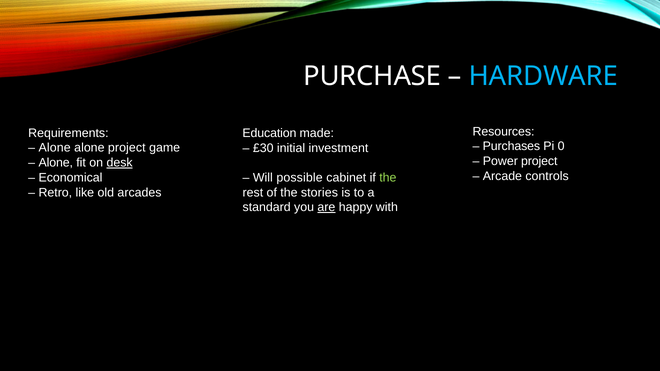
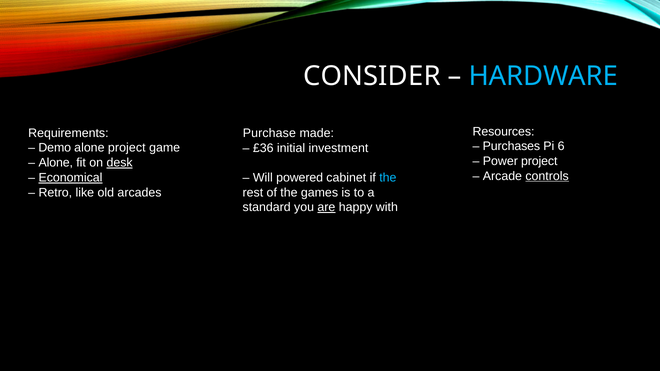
PURCHASE: PURCHASE -> CONSIDER (372, 76)
Education: Education -> Purchase (269, 133)
0: 0 -> 6 (561, 146)
Alone: Alone -> Demo (55, 148)
£30: £30 -> £36 (263, 148)
controls underline: none -> present (547, 176)
Economical underline: none -> present (71, 178)
possible: possible -> powered (300, 178)
the colour: light green -> light blue (388, 178)
stories: stories -> games (319, 193)
